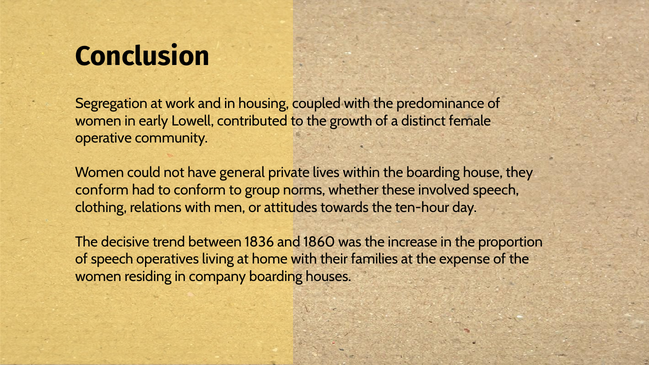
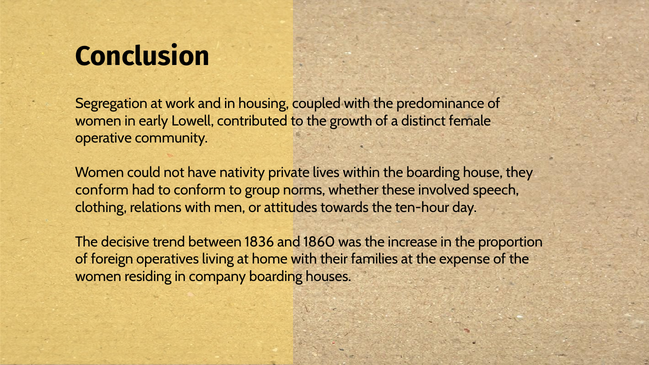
general: general -> nativity (242, 173)
of speech: speech -> foreign (112, 259)
